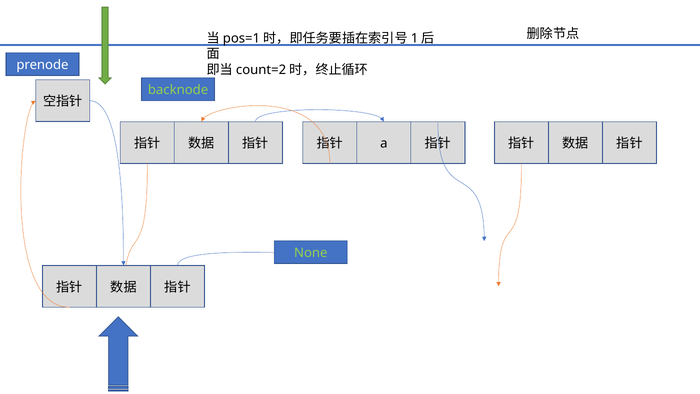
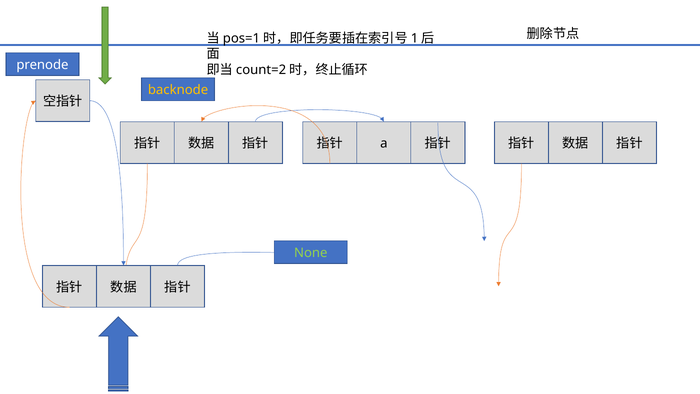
backnode colour: light green -> yellow (178, 90)
